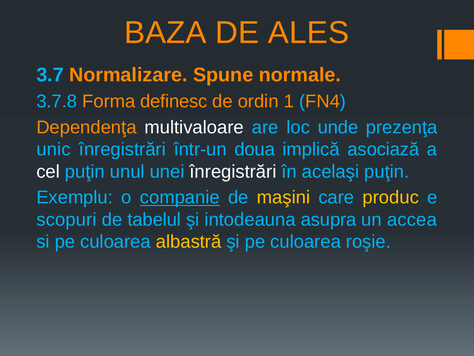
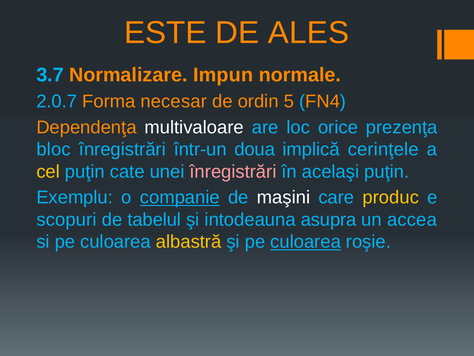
BAZA: BAZA -> ESTE (165, 33)
Spune: Spune -> Impun (223, 75)
3.7.8: 3.7.8 -> 2.0.7 (57, 101)
definesc: definesc -> necesar (174, 101)
1: 1 -> 5 (289, 101)
unde: unde -> orice (338, 127)
unic: unic -> bloc (54, 149)
asociază: asociază -> cerinţele (383, 149)
cel colour: white -> yellow (48, 171)
unul: unul -> cate (127, 171)
înregistrări colour: white -> pink (233, 171)
maşini colour: yellow -> white (284, 197)
culoarea underline: none -> present (306, 242)
